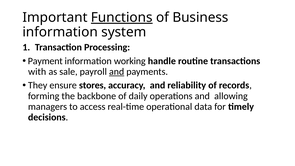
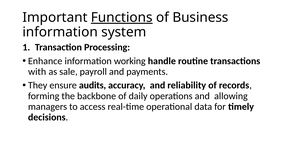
Payment: Payment -> Enhance (45, 61)
and underline: present -> none (117, 72)
stores: stores -> audits (93, 85)
